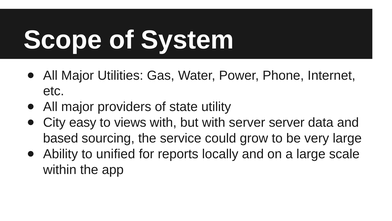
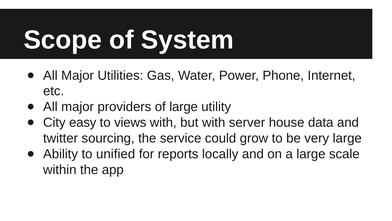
of state: state -> large (184, 107)
server server: server -> house (287, 122)
based: based -> twitter (61, 138)
